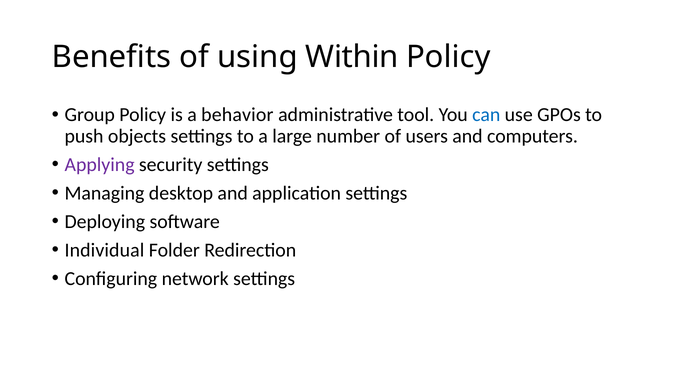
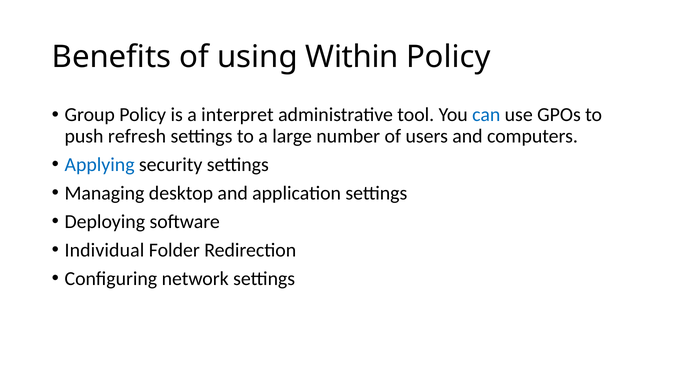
behavior: behavior -> interpret (237, 115)
objects: objects -> refresh (137, 136)
Applying colour: purple -> blue (100, 165)
